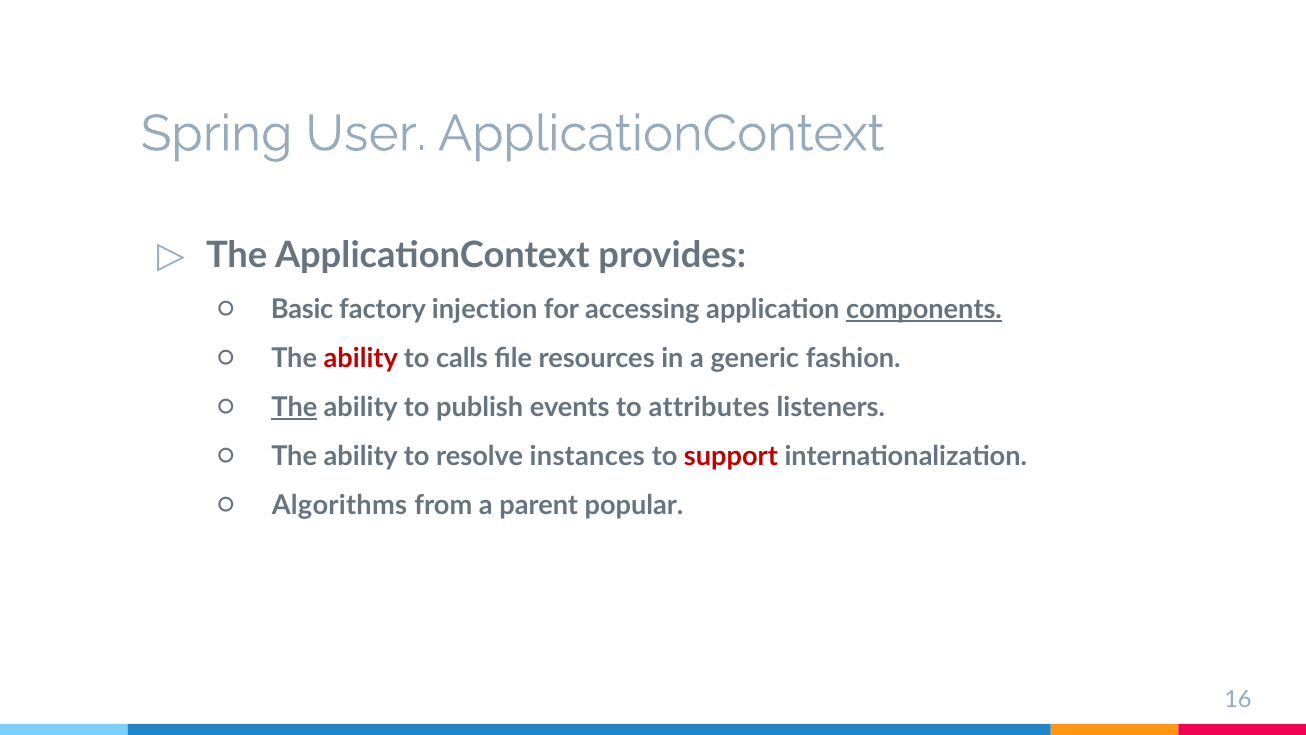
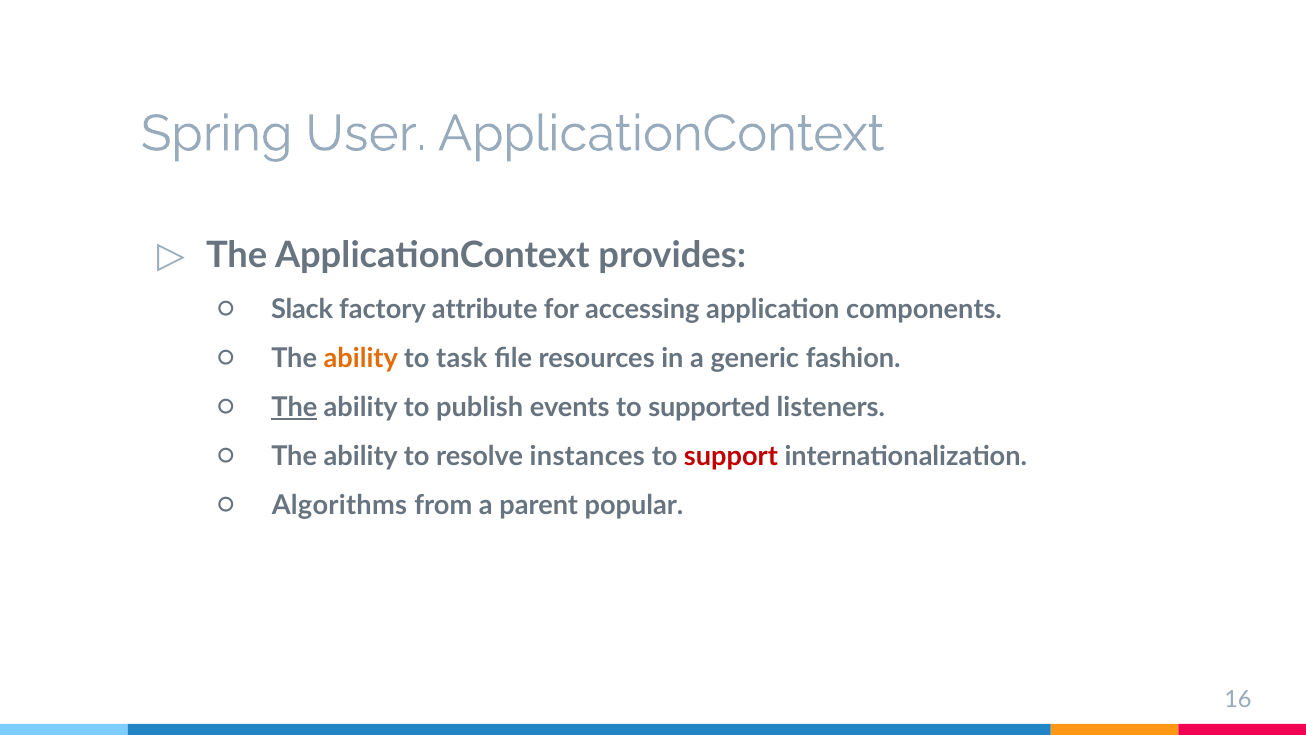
Basic: Basic -> Slack (302, 309)
injection: injection -> attribute (485, 309)
components underline: present -> none (924, 309)
ability colour: red -> orange (361, 358)
calls: calls -> task (462, 358)
attributes: attributes -> supported (709, 407)
